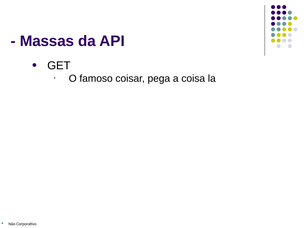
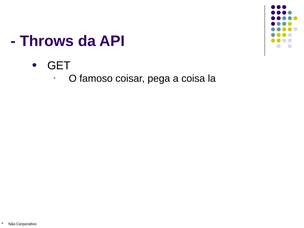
Massas: Massas -> Throws (47, 41)
